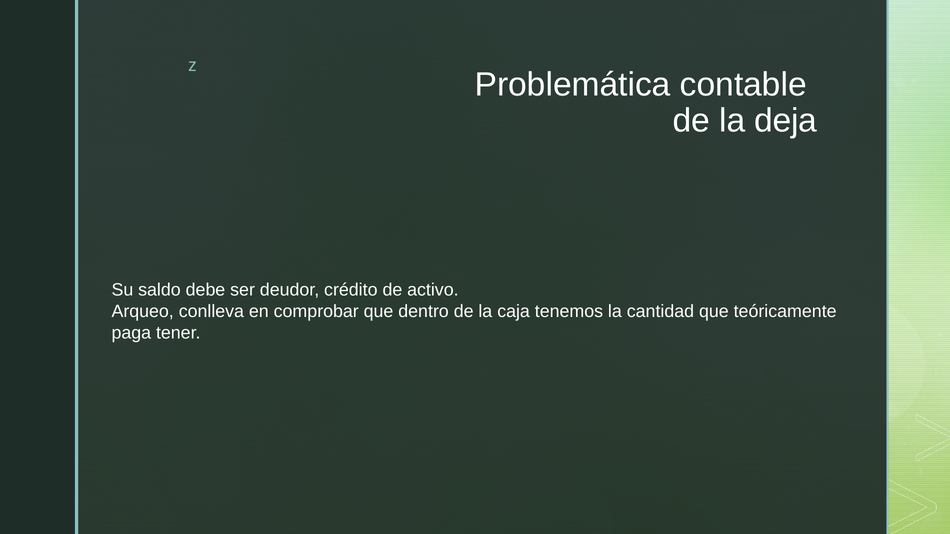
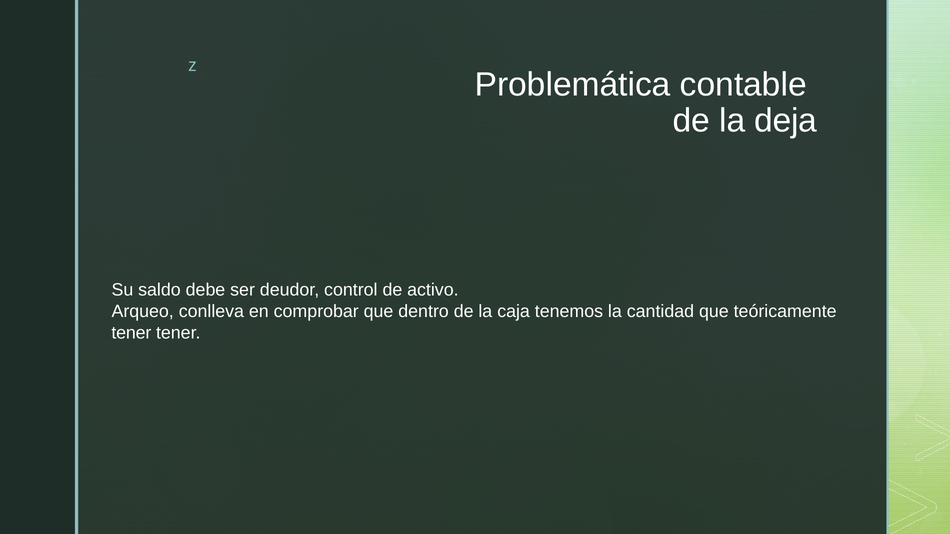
crédito: crédito -> control (351, 290)
paga: paga -> tener (131, 333)
